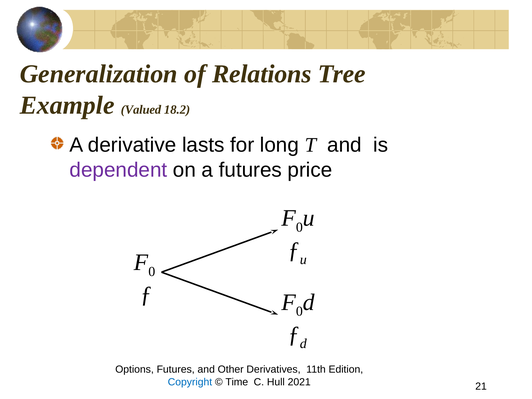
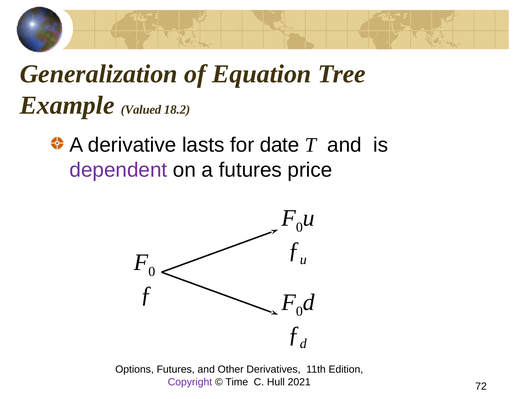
Relations: Relations -> Equation (262, 74)
long: long -> date (280, 145)
Copyright colour: blue -> purple (190, 382)
21: 21 -> 72 (481, 386)
